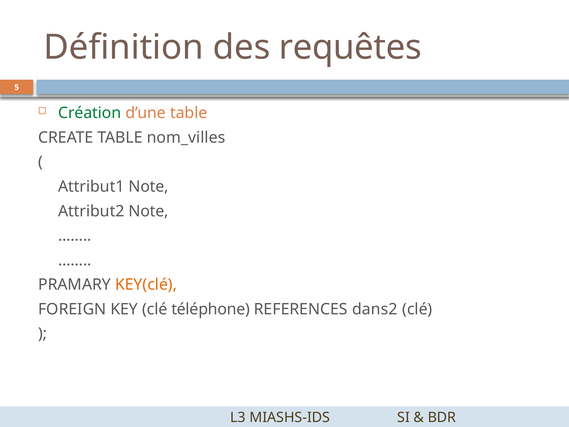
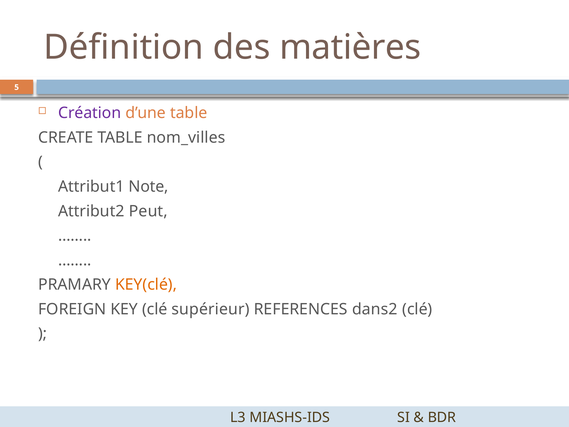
requêtes: requêtes -> matières (350, 47)
Création colour: green -> purple (90, 113)
Attribut2 Note: Note -> Peut (148, 211)
téléphone: téléphone -> supérieur (211, 309)
